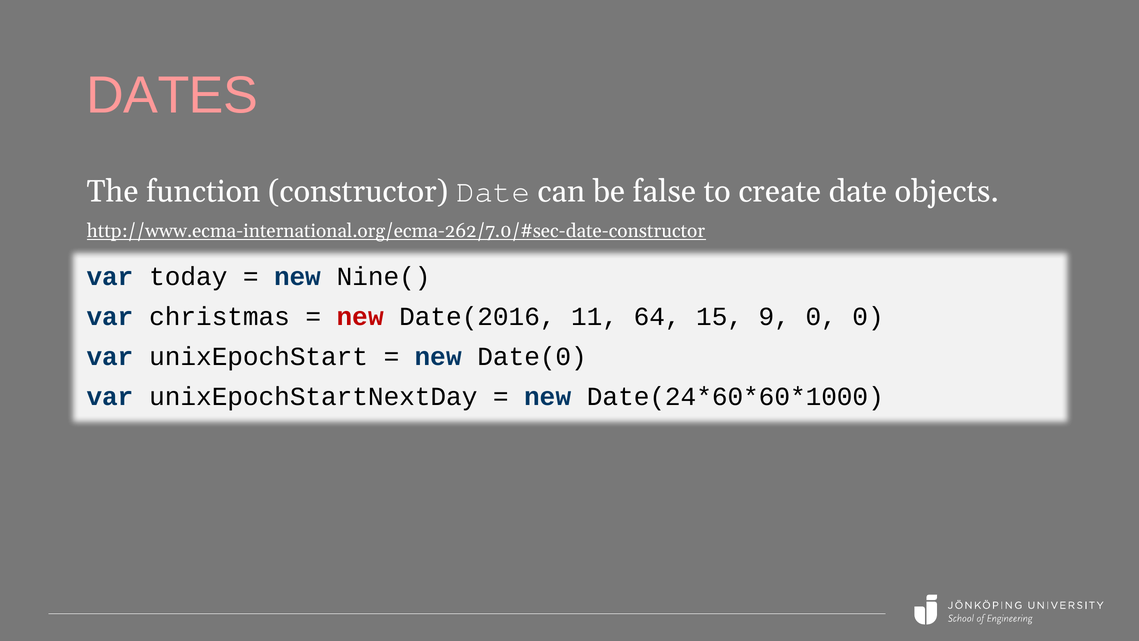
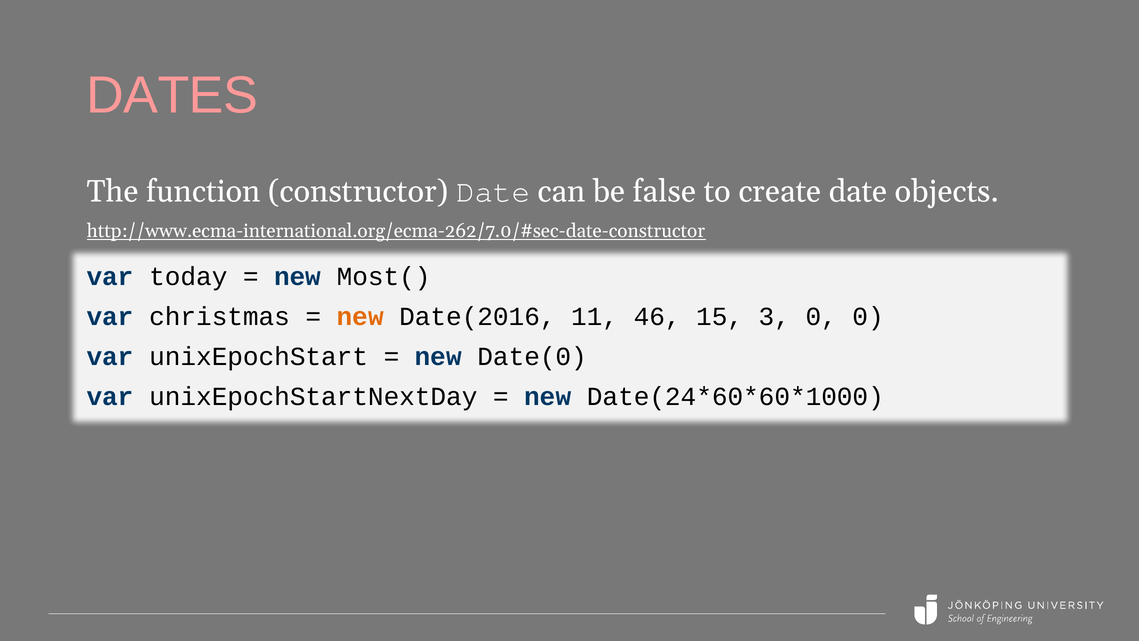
Nine(: Nine( -> Most( (384, 276)
new colour: red -> orange (360, 316)
64: 64 -> 46 (657, 316)
9: 9 -> 3 (774, 316)
